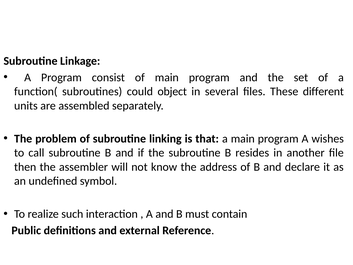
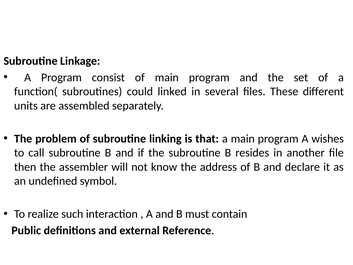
object: object -> linked (172, 91)
